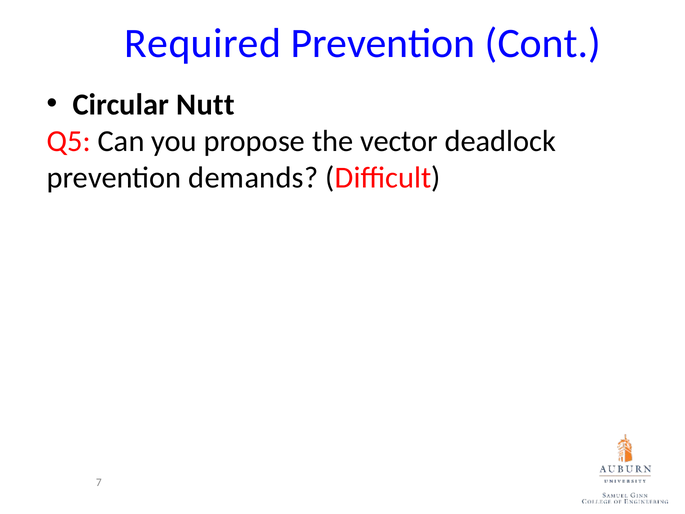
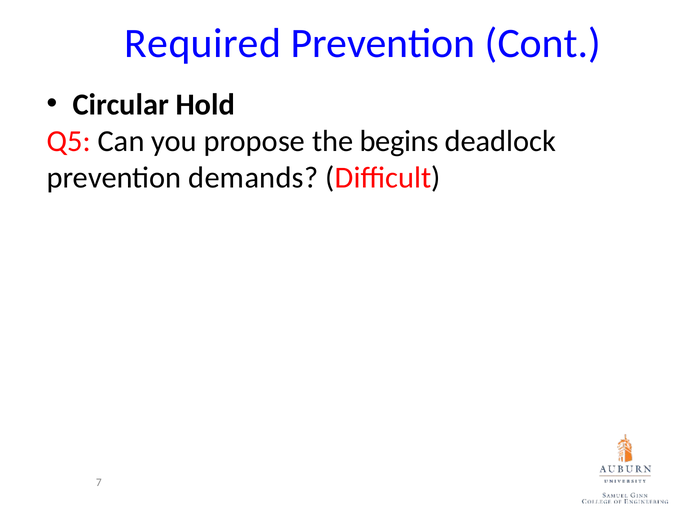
Nutt: Nutt -> Hold (206, 104)
vector: vector -> begins (399, 141)
